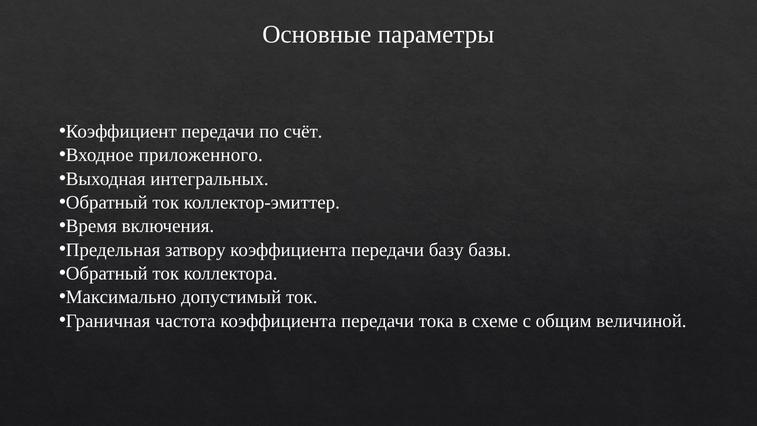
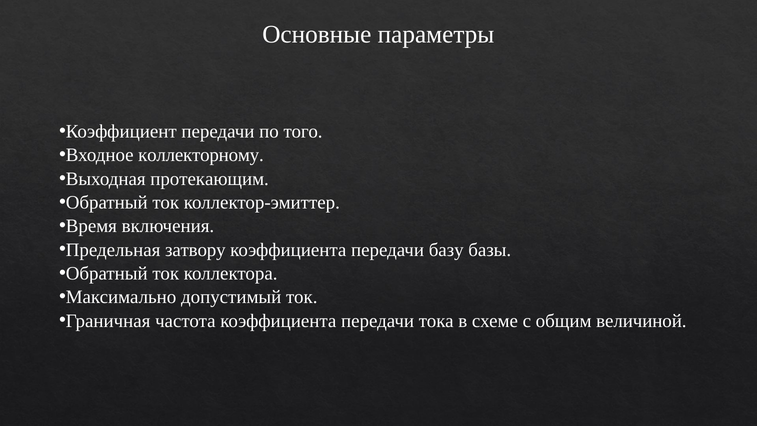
счёт: счёт -> того (303, 131)
приложенного: приложенного -> коллекторному (201, 155)
интегральных: интегральных -> протекающим (210, 179)
